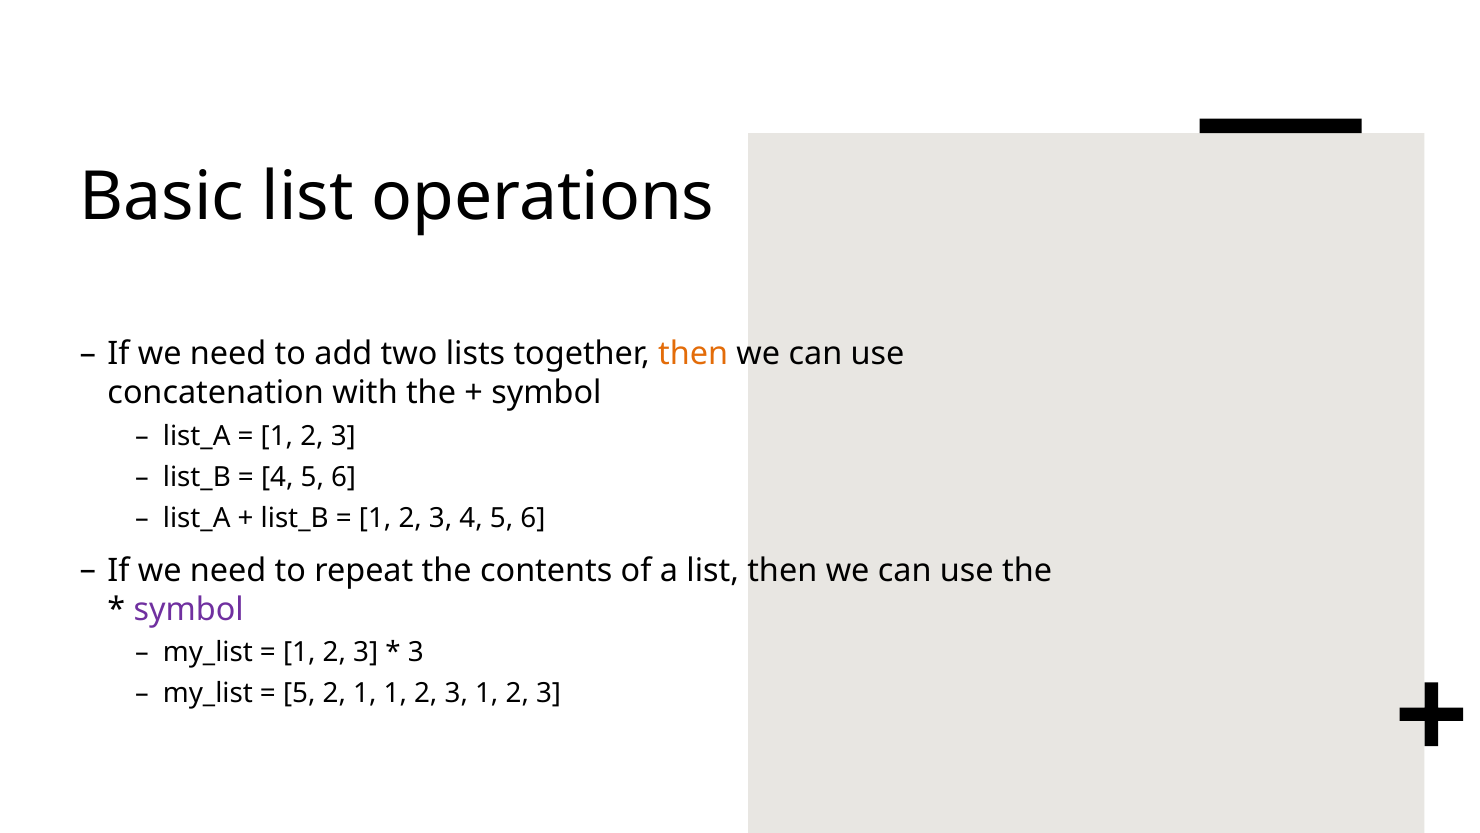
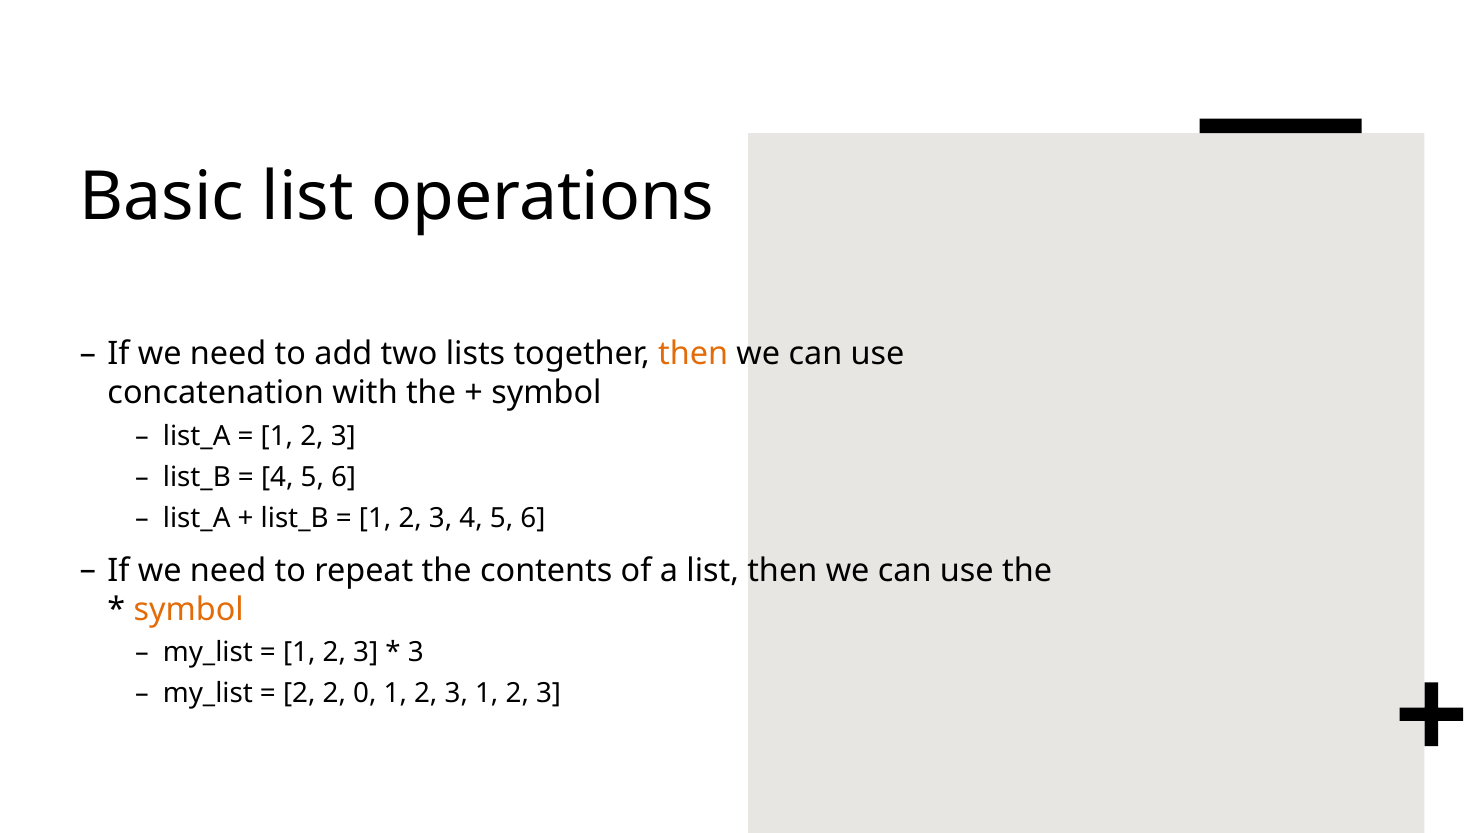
symbol colour: purple -> orange (189, 609)
5: 5 -> 2 (299, 693)
2 1: 1 -> 0 (365, 693)
